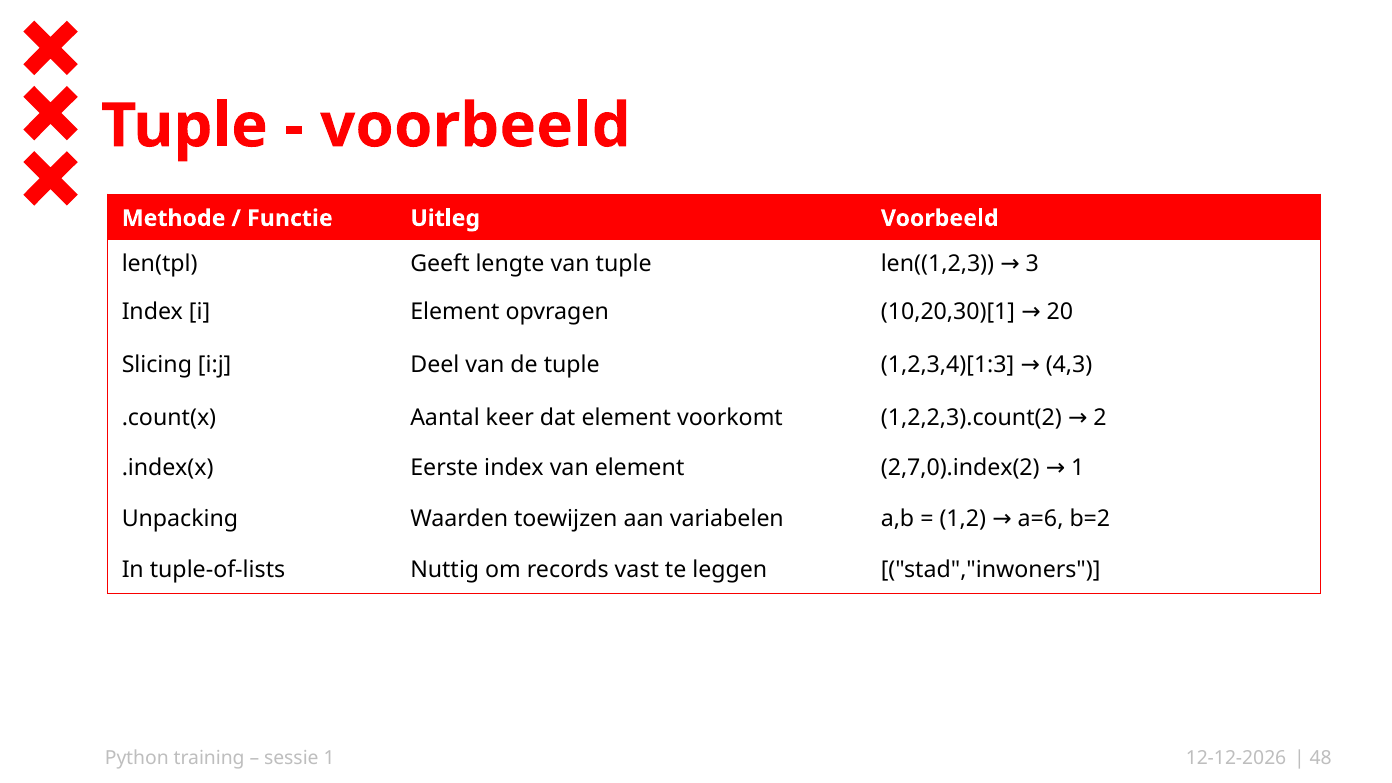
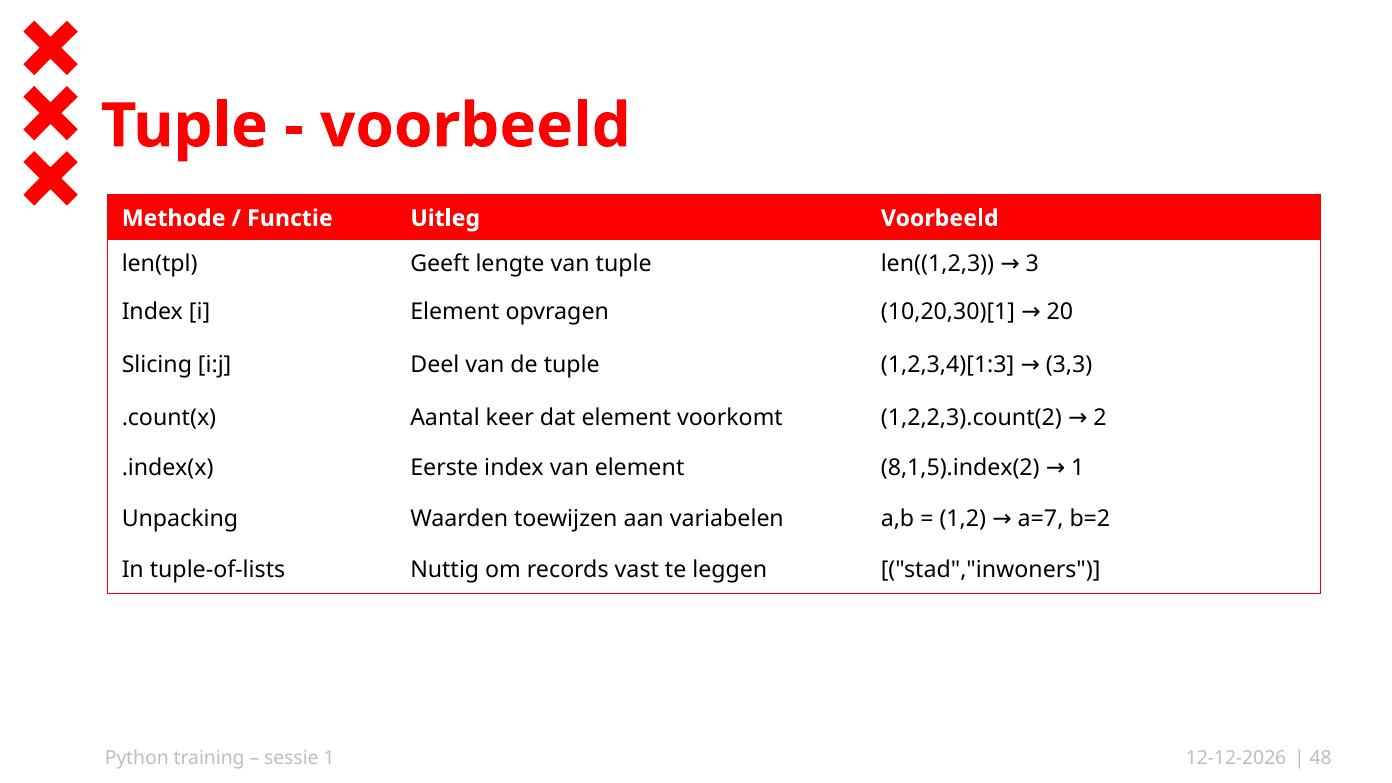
4,3: 4,3 -> 3,3 (1069, 365)
2,7,0).index(2: 2,7,0).index(2 -> 8,1,5).index(2 (960, 468)
a=6: a=6 -> a=7 (1041, 519)
